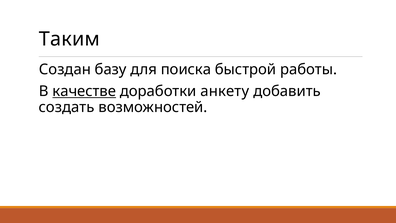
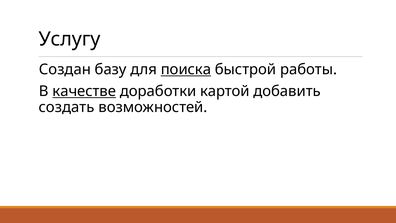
Таким: Таким -> Услугу (70, 39)
поиска underline: none -> present (186, 69)
анкету: анкету -> картой (225, 91)
